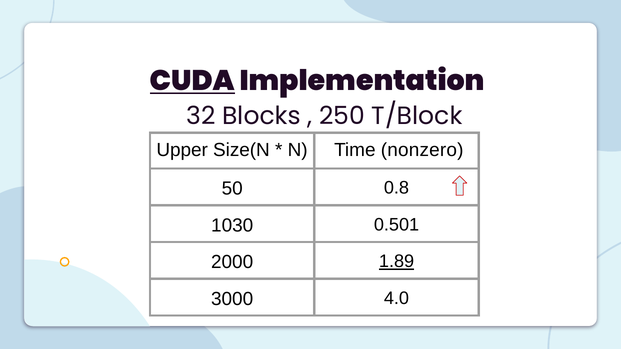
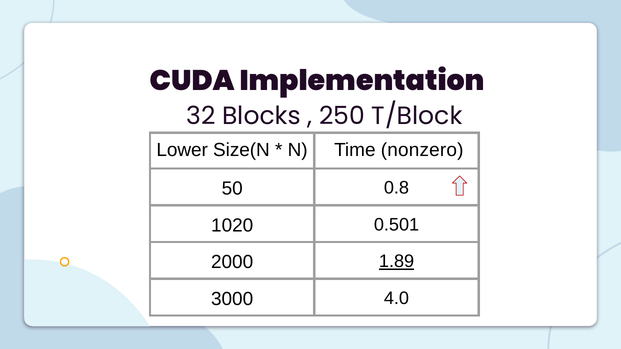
CUDA underline: present -> none (192, 81)
Upper: Upper -> Lower (182, 150)
1030: 1030 -> 1020 (232, 226)
